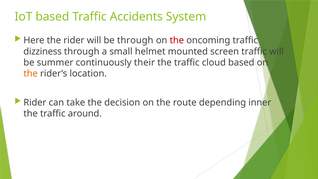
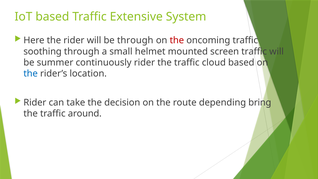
Accidents: Accidents -> Extensive (136, 17)
dizziness: dizziness -> soothing (43, 51)
continuously their: their -> rider (144, 63)
the colour: orange -> blue (31, 74)
inner: inner -> bring (260, 102)
